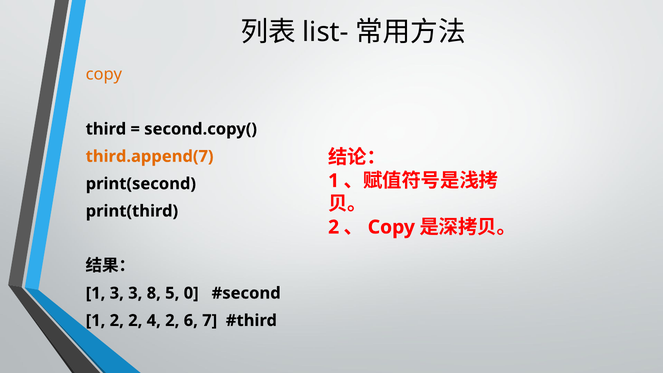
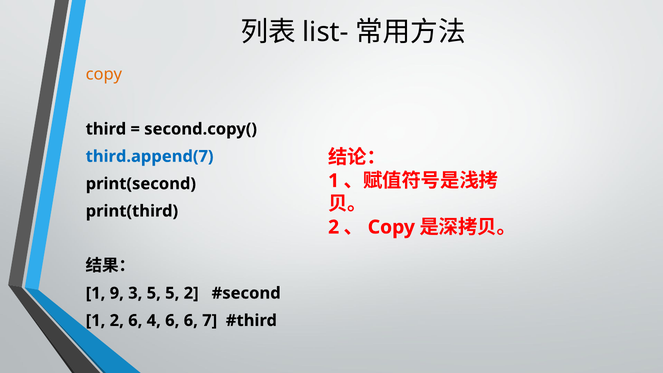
third.append(7 colour: orange -> blue (150, 156)
1 3: 3 -> 9 (117, 293)
3 8: 8 -> 5 (154, 293)
5 0: 0 -> 2 (191, 293)
2 2: 2 -> 6 (135, 320)
4 2: 2 -> 6 (172, 320)
